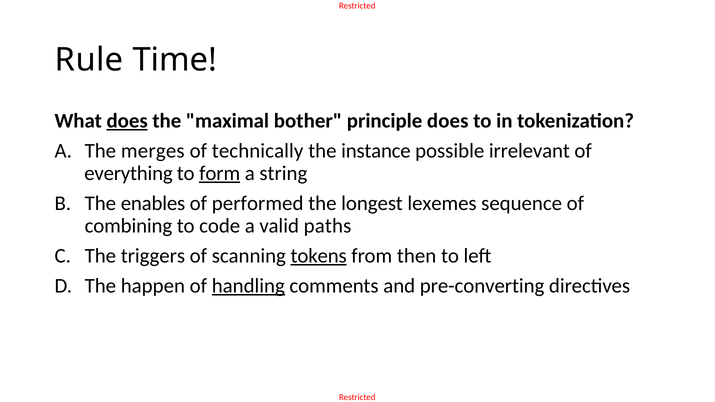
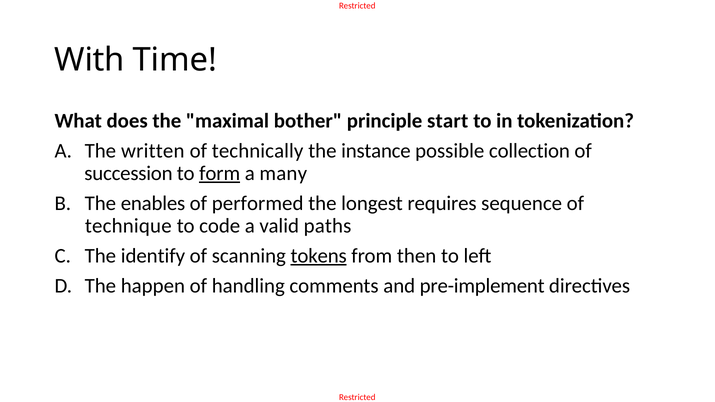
Rule: Rule -> With (90, 60)
does underline: present -> none (127, 121)
principle does: does -> start (448, 121)
merges: merges -> written (153, 151)
irrelevant: irrelevant -> collection (529, 151)
everything: everything -> succession (128, 173)
string: string -> many (283, 173)
lexemes: lexemes -> requires (442, 203)
combining: combining -> technique (128, 226)
triggers: triggers -> identify (153, 256)
handling underline: present -> none (248, 286)
pre-converting: pre-converting -> pre-implement (482, 286)
